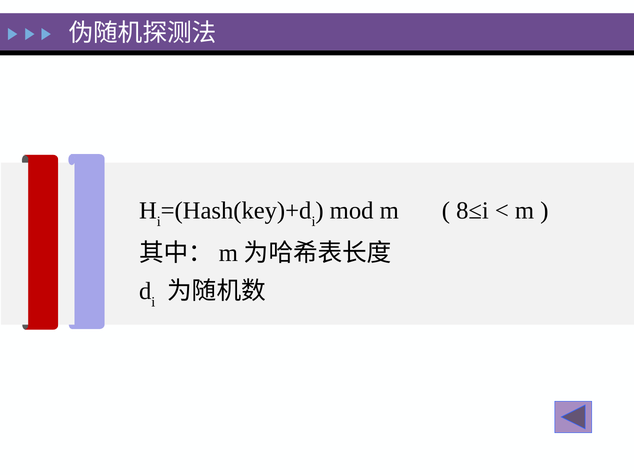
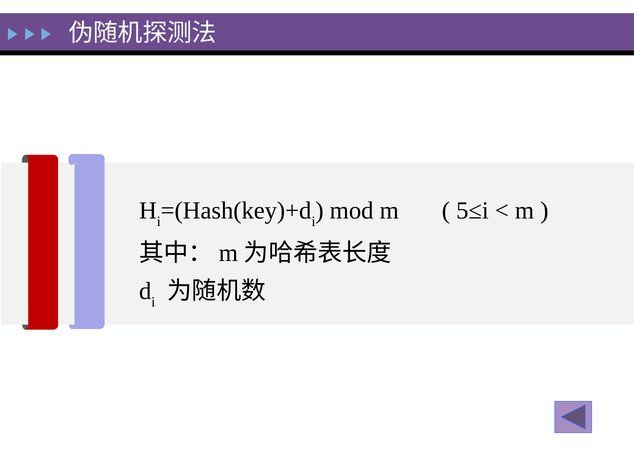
8≤i: 8≤i -> 5≤i (472, 211)
